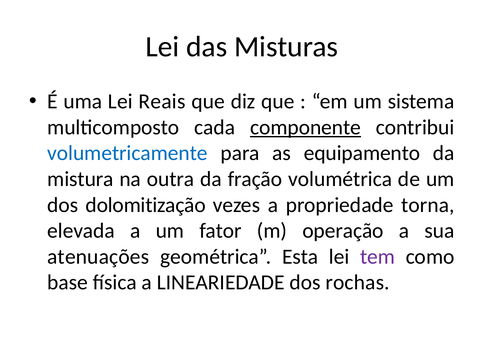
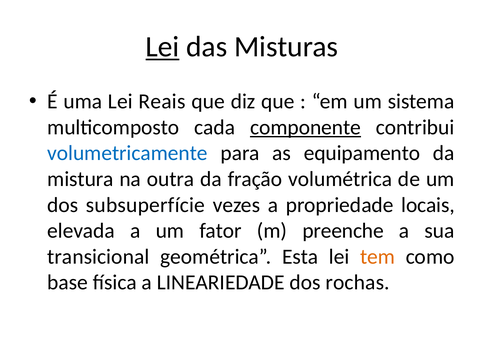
Lei underline: none -> present (162, 47)
dolomitização: dolomitização -> subsuperfície (145, 205)
torna: torna -> locais (428, 205)
operação: operação -> preenche (343, 231)
atenuações: atenuações -> transicional (98, 257)
tem colour: purple -> orange (378, 257)
